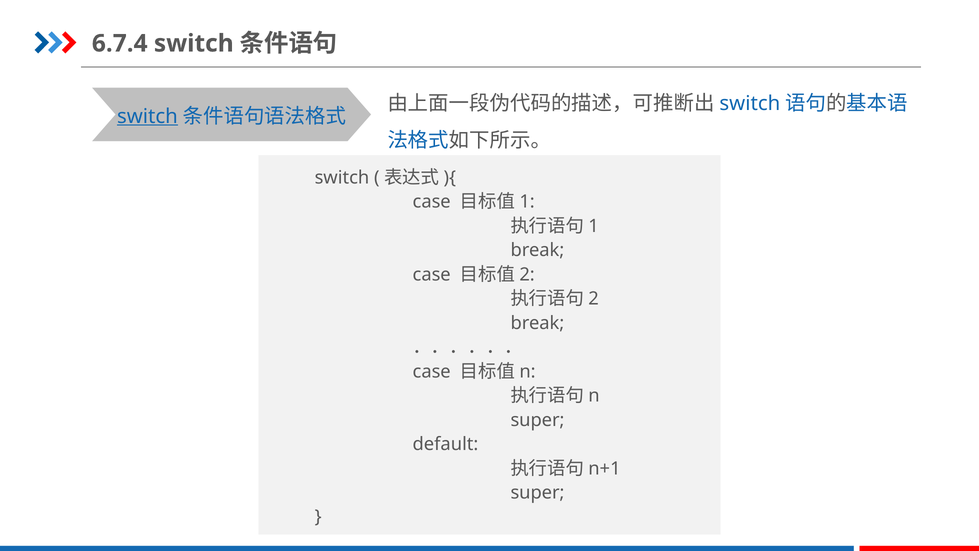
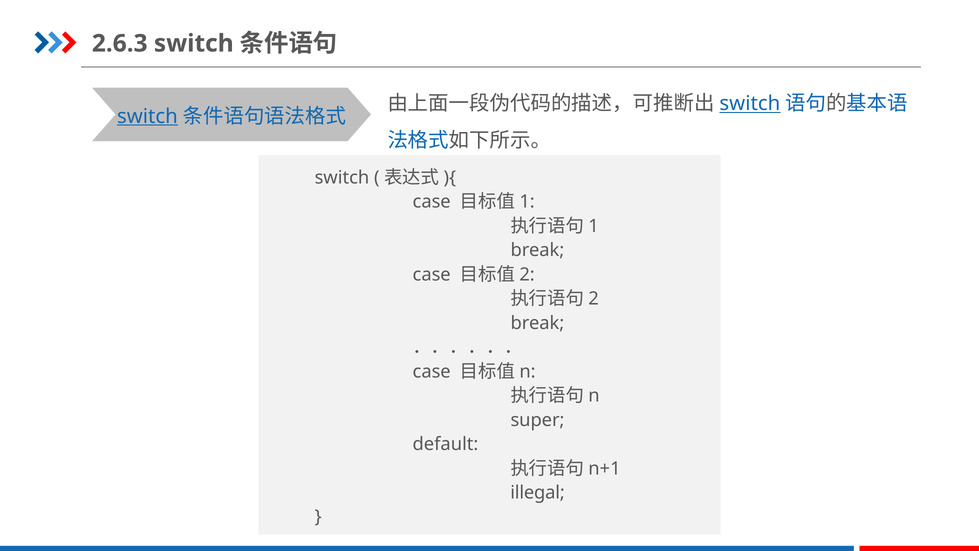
6.7.4: 6.7.4 -> 2.6.3 (120, 43)
switch underline: none -> present (750, 104)
super: super -> illegal (538, 493)
